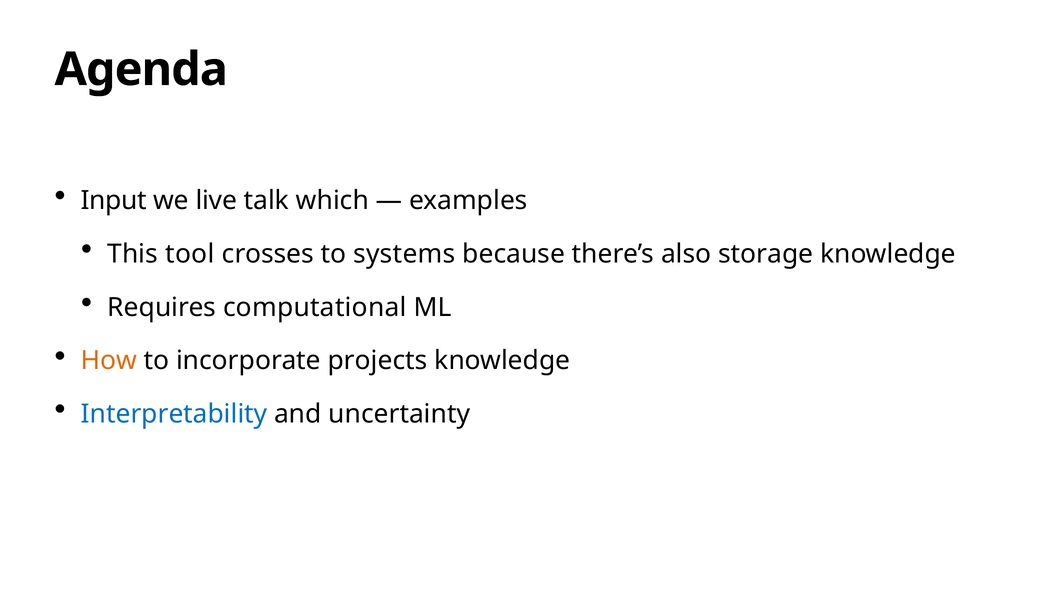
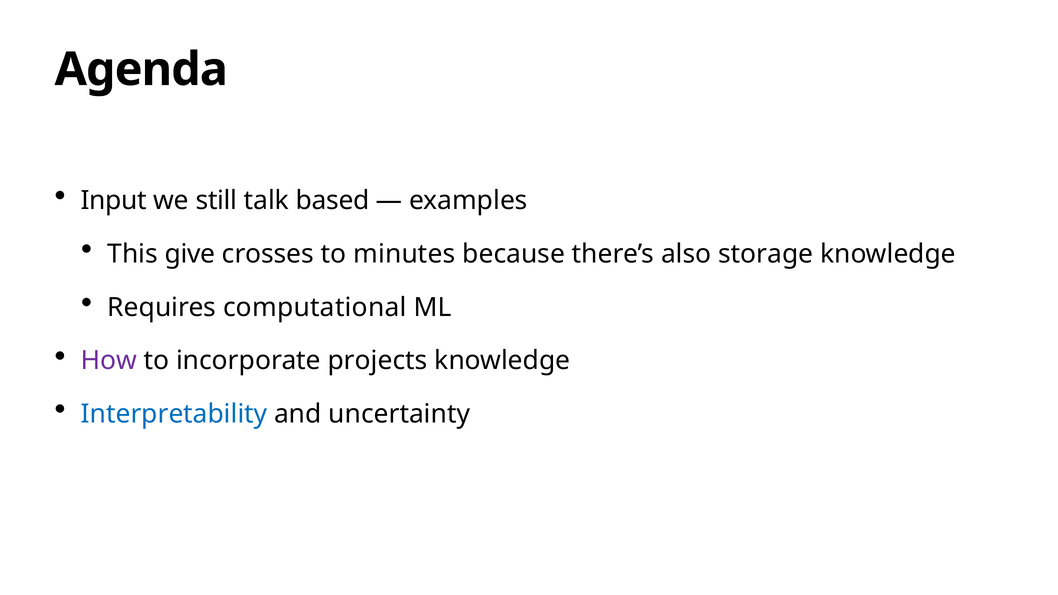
live: live -> still (216, 201)
which: which -> based (333, 201)
tool: tool -> give (190, 254)
systems: systems -> minutes (404, 254)
How colour: orange -> purple (109, 361)
